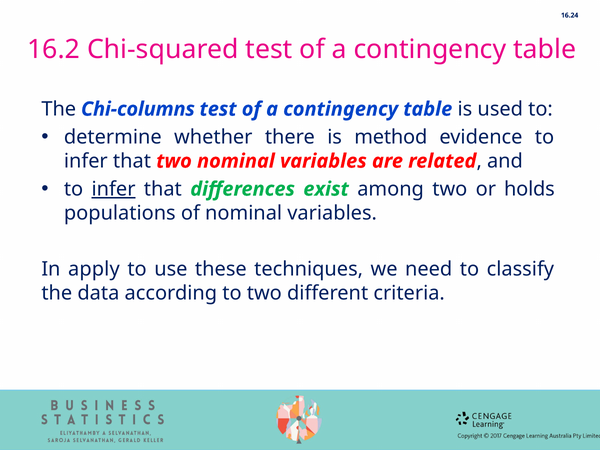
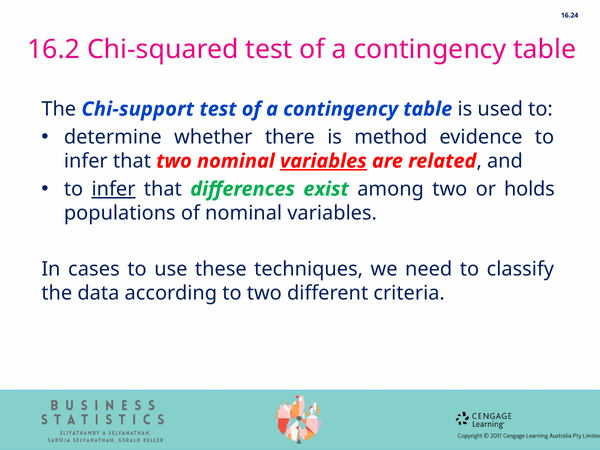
Chi-columns: Chi-columns -> Chi-support (138, 109)
variables underline: none -> present (323, 161)
apply: apply -> cases (94, 269)
